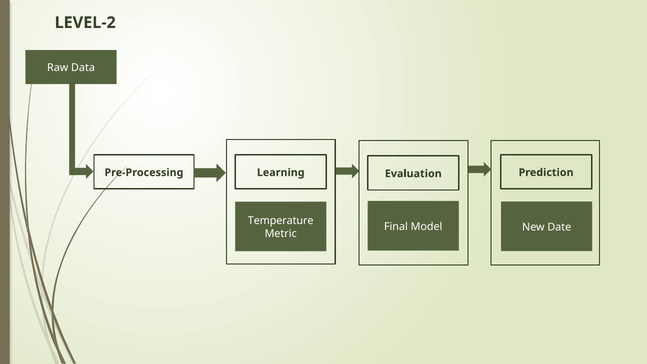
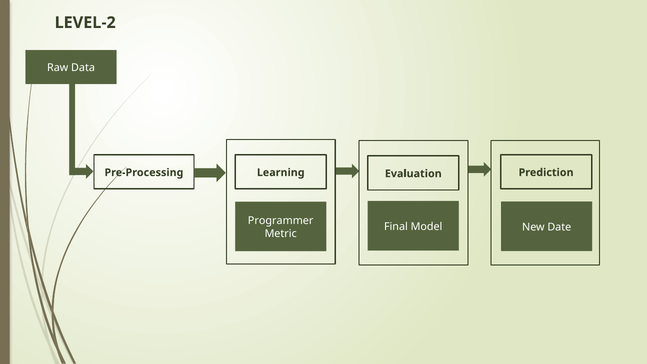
Temperature: Temperature -> Programmer (281, 221)
